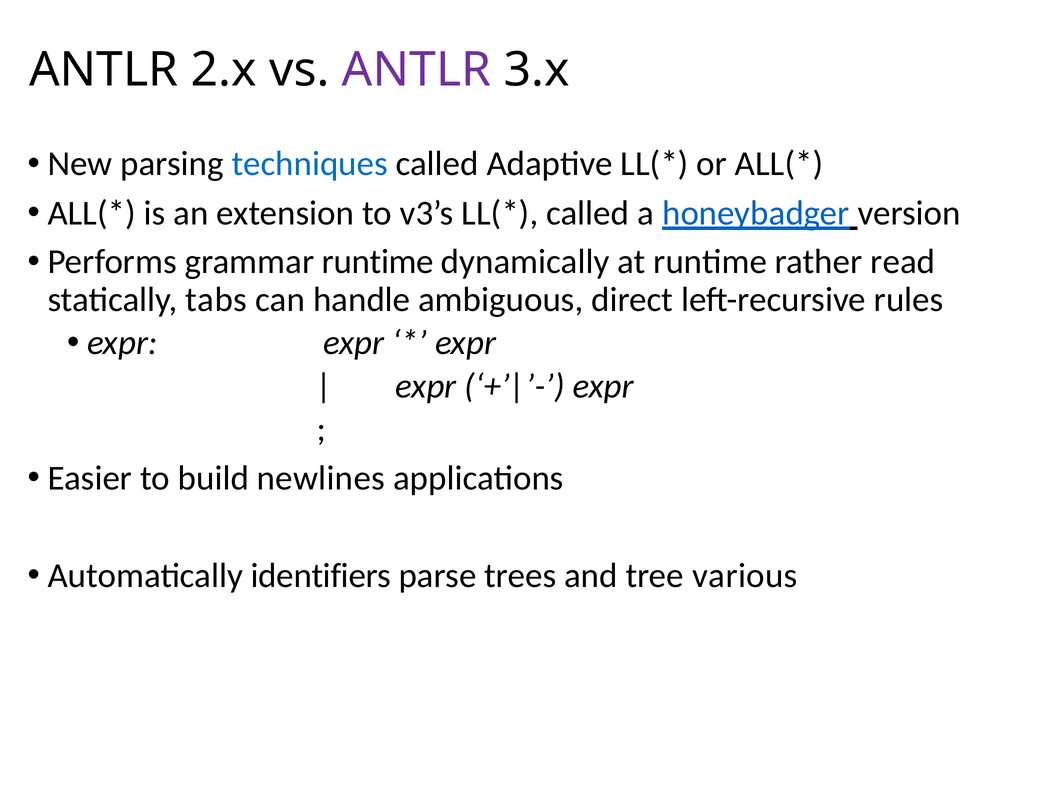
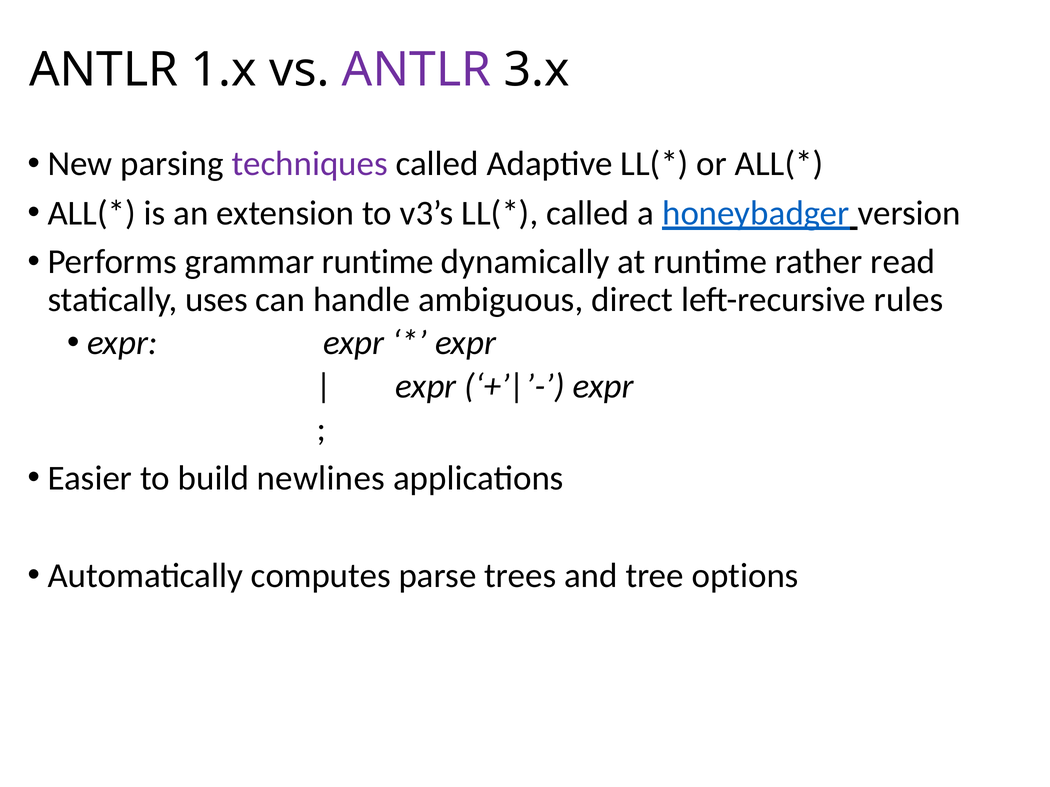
2.x: 2.x -> 1.x (224, 70)
techniques colour: blue -> purple (310, 164)
tabs: tabs -> uses (217, 300)
identifiers: identifiers -> computes (321, 576)
various: various -> options (745, 576)
